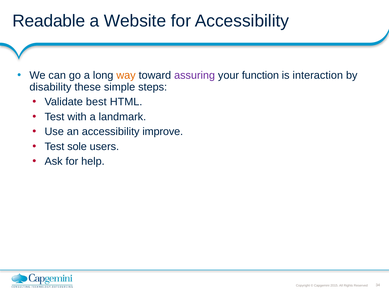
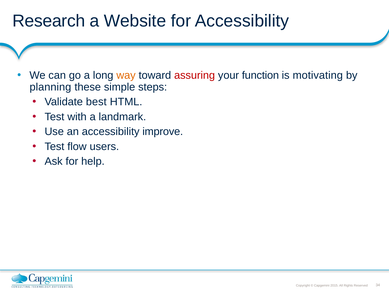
Readable: Readable -> Research (49, 21)
assuring colour: purple -> red (195, 76)
interaction: interaction -> motivating (318, 76)
disability: disability -> planning (50, 87)
sole: sole -> flow (77, 147)
